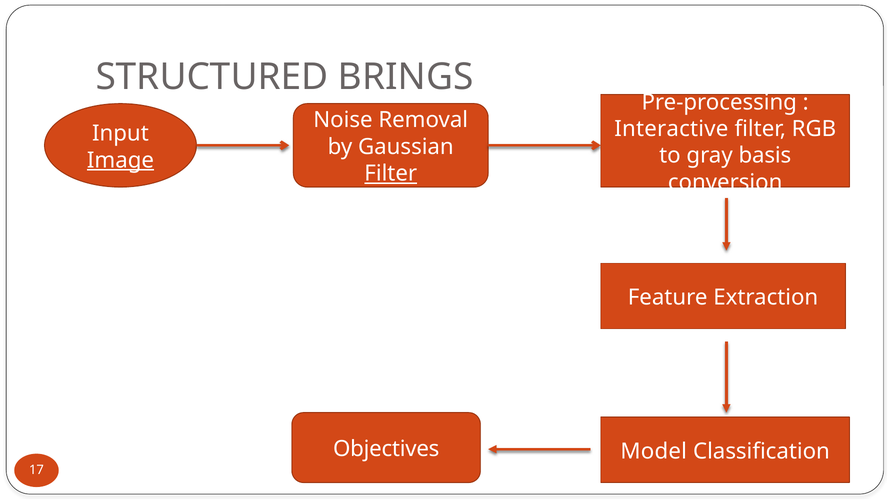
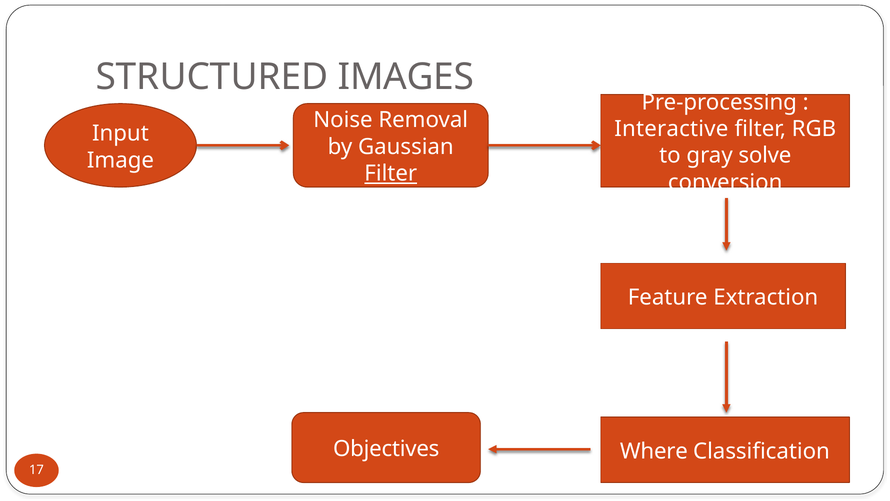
BRINGS: BRINGS -> IMAGES (406, 77)
basis: basis -> solve (765, 155)
Image underline: present -> none (120, 160)
Model: Model -> Where (654, 451)
